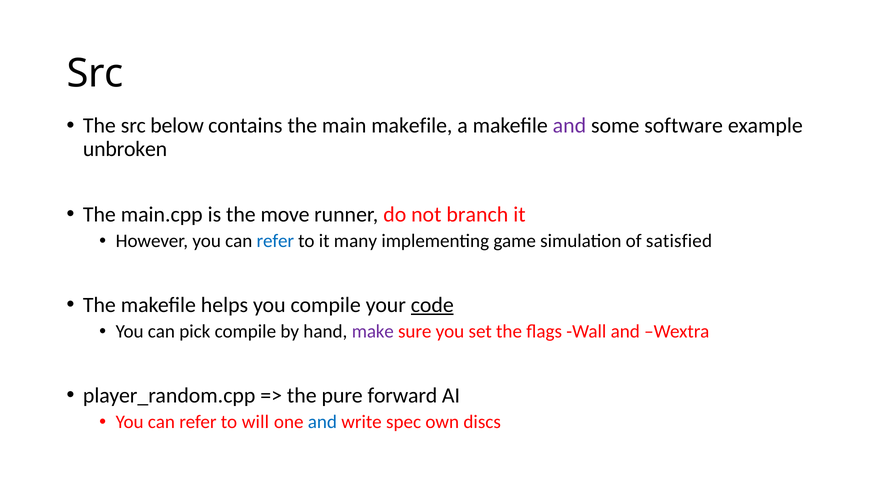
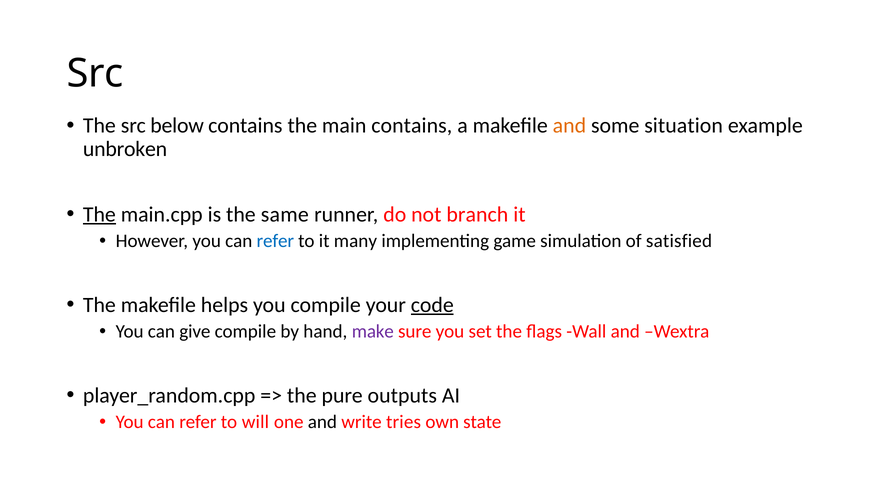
main makefile: makefile -> contains (412, 126)
and colour: purple -> orange (569, 126)
software: software -> situation (684, 126)
The underline: none -> present (99, 215)
move: move -> same (285, 215)
pick: pick -> give (195, 332)
forward: forward -> outputs (402, 395)
and colour: blue -> black (322, 422)
spec: spec -> tries (404, 422)
discs: discs -> state (482, 422)
